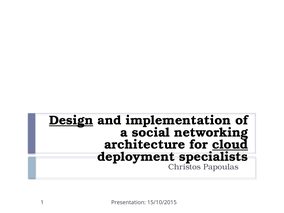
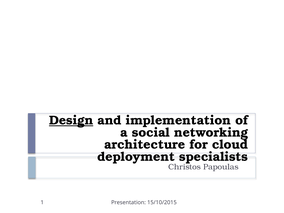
cloud underline: present -> none (230, 145)
